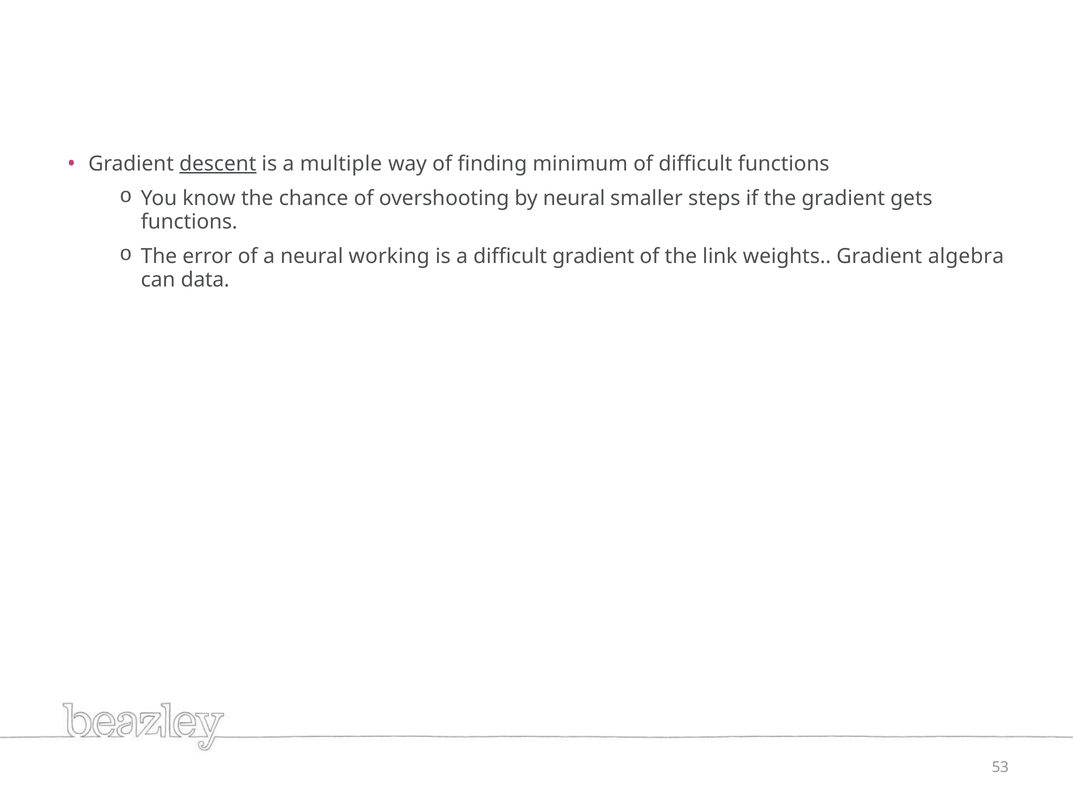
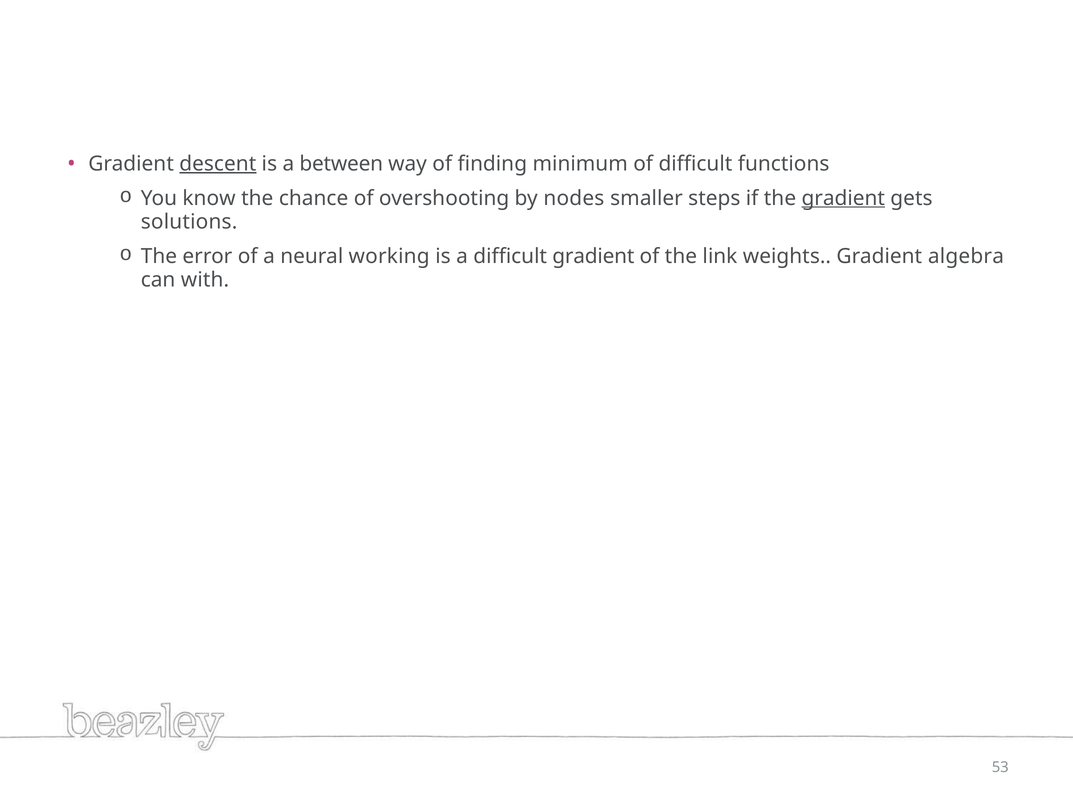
multiple: multiple -> between (341, 164)
by neural: neural -> nodes (574, 198)
gradient underline: none -> present (843, 198)
functions: functions -> solutions (189, 222)
data: data -> with (205, 280)
